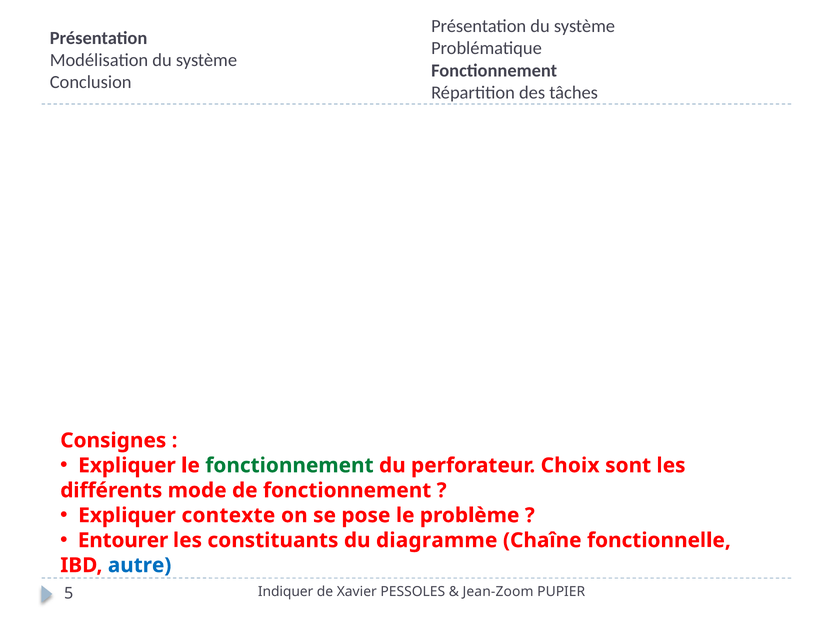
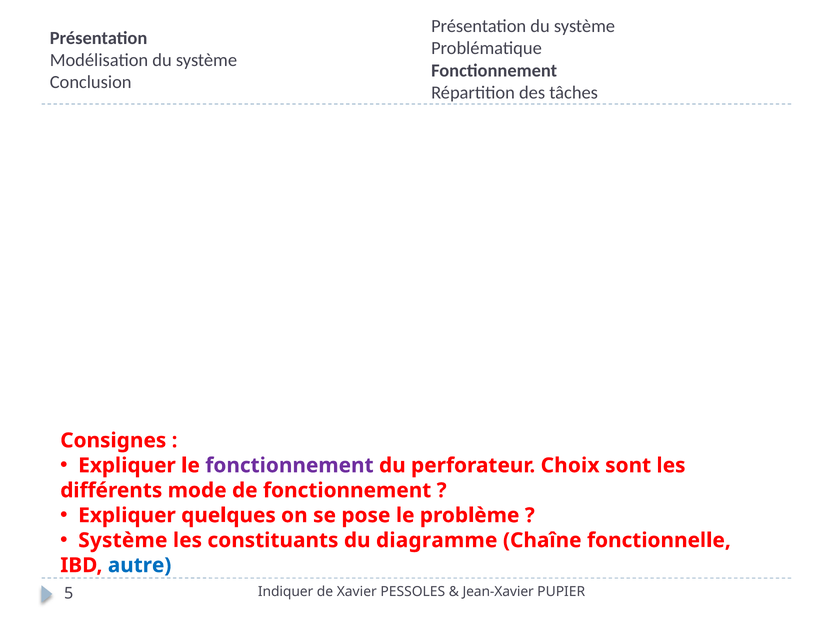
fonctionnement colour: green -> purple (289, 466)
contexte: contexte -> quelques (228, 516)
Entourer: Entourer -> Système (123, 541)
Jean-Zoom: Jean-Zoom -> Jean-Xavier (498, 592)
